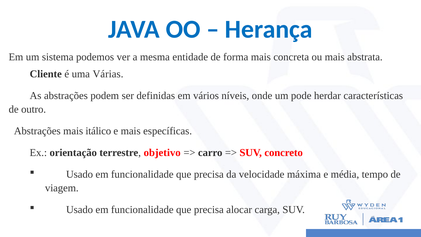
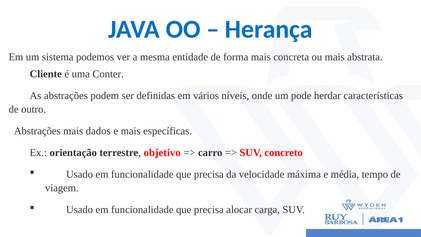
Várias: Várias -> Conter (108, 74)
itálico: itálico -> dados (98, 131)
